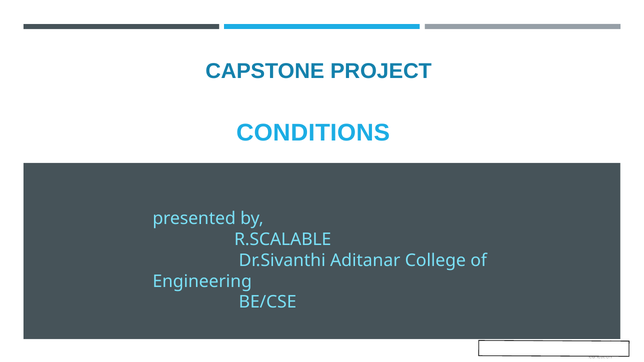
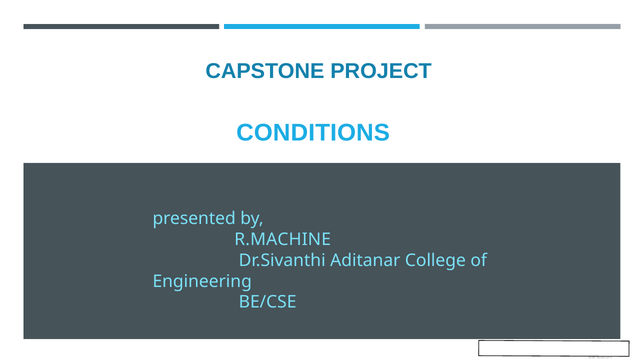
R.SCALABLE: R.SCALABLE -> R.MACHINE (283, 240)
